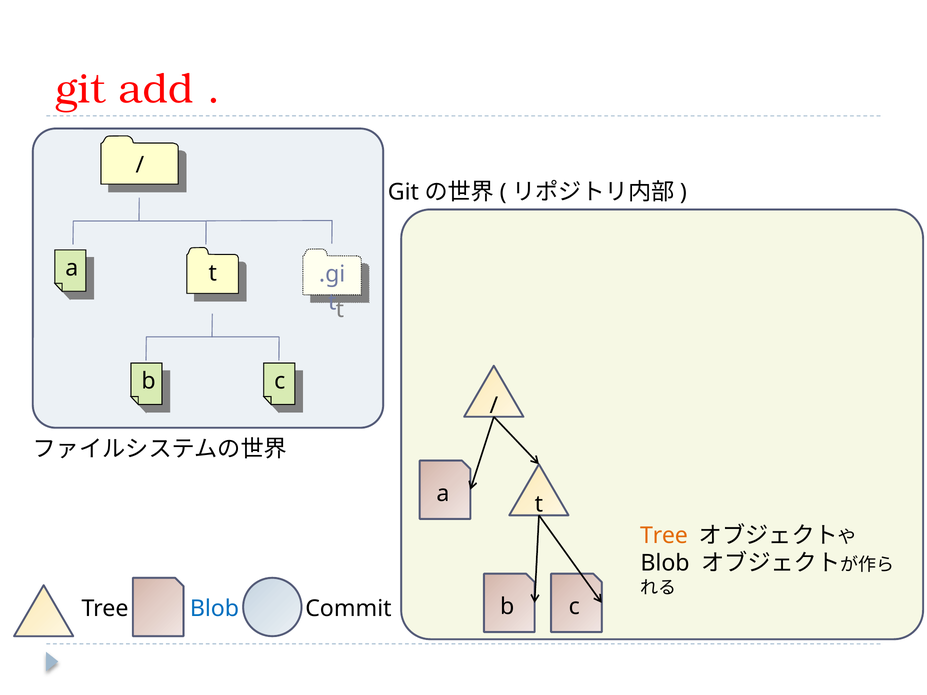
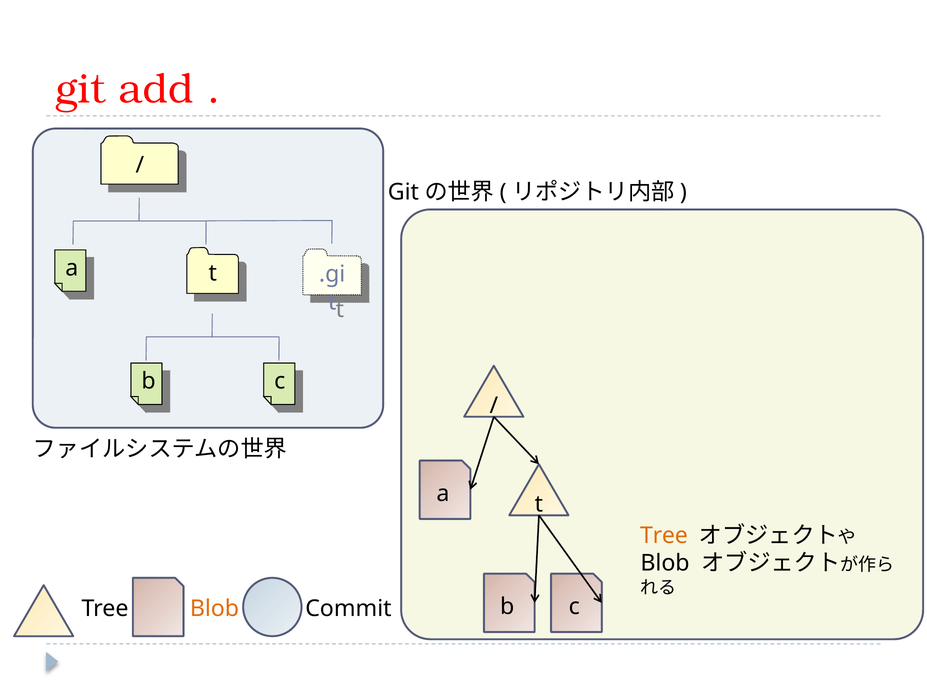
Blob colour: blue -> orange (214, 609)
